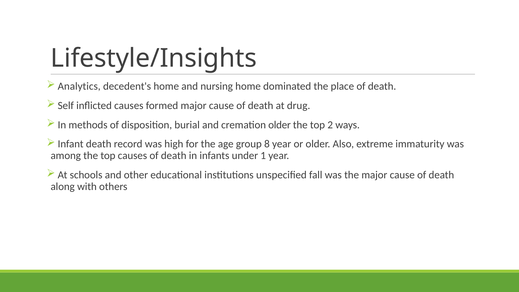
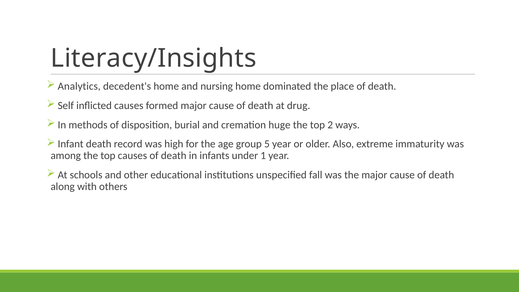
Lifestyle/Insights: Lifestyle/Insights -> Literacy/Insights (154, 58)
cremation older: older -> huge (279, 125)
8: 8 -> 5 (267, 144)
